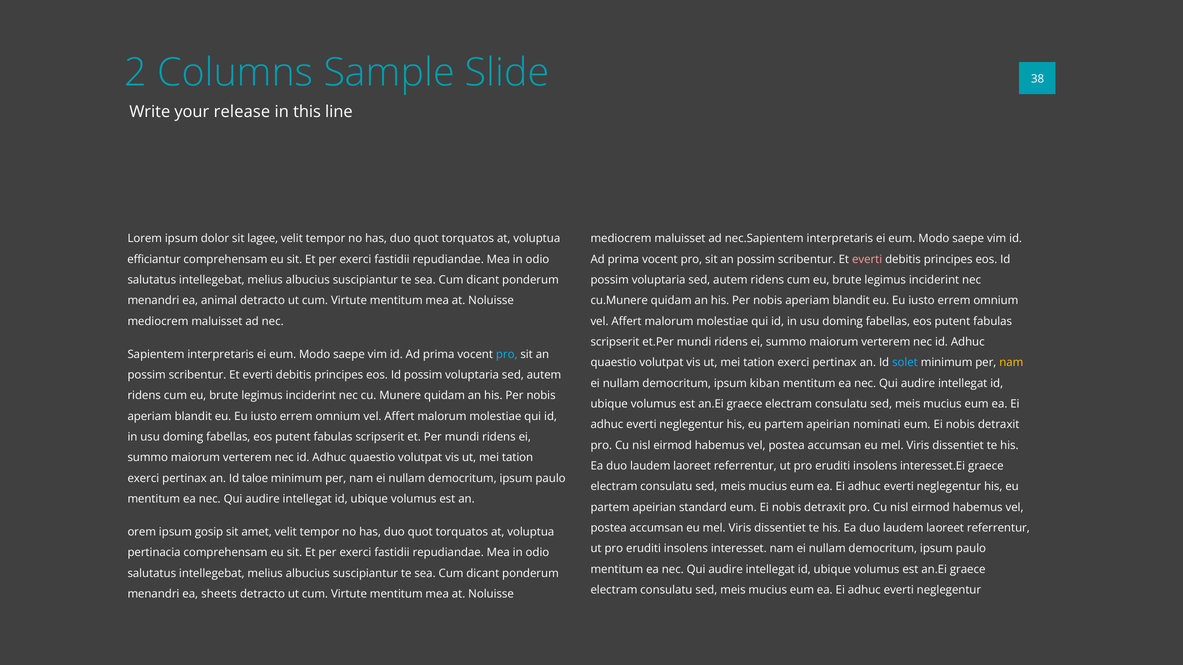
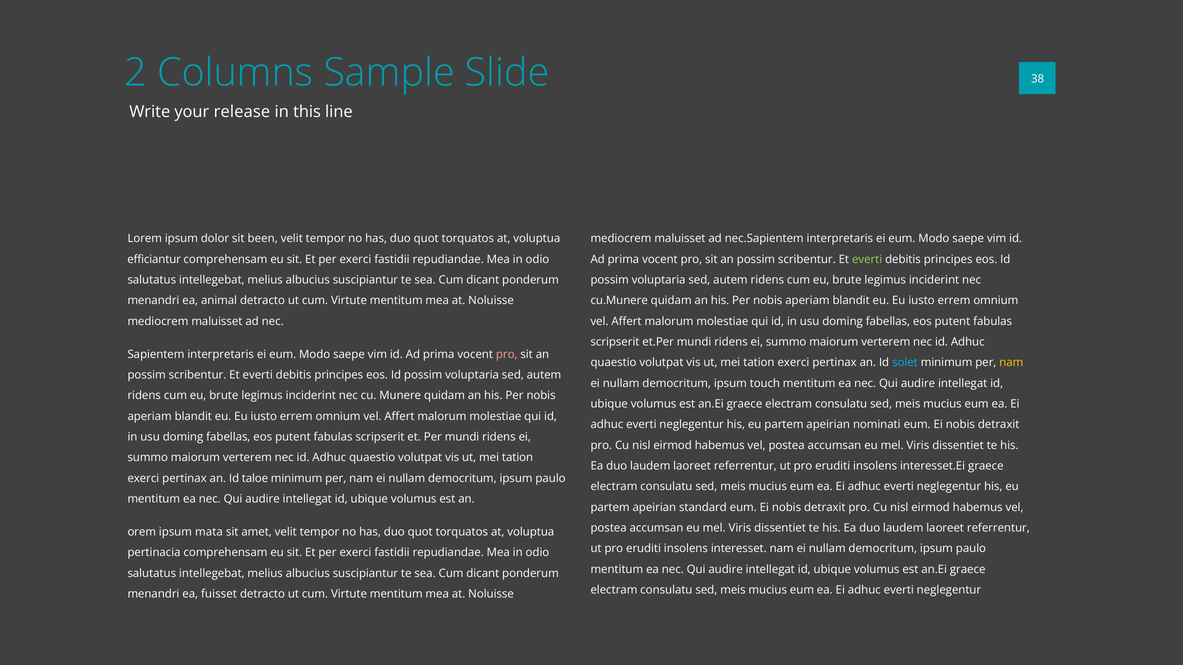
lagee: lagee -> been (263, 239)
everti colour: pink -> light green (867, 260)
pro colour: light blue -> pink (507, 355)
kiban: kiban -> touch (765, 384)
gosip: gosip -> mata (209, 532)
sheets: sheets -> fuisset (219, 594)
